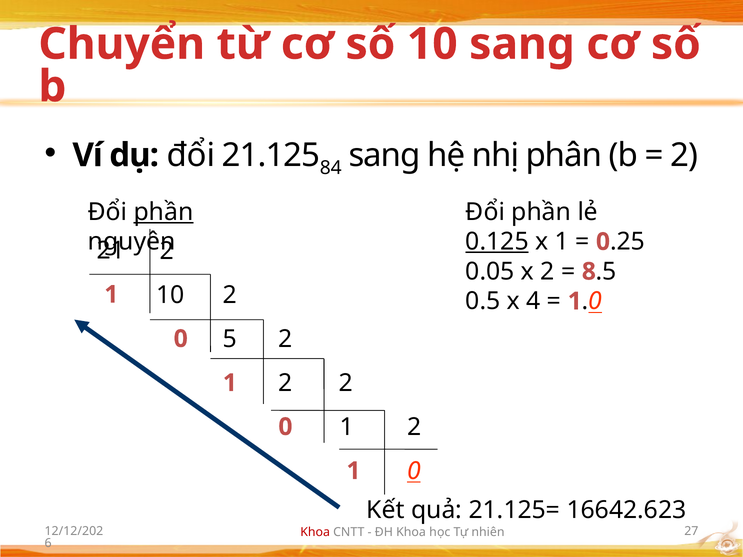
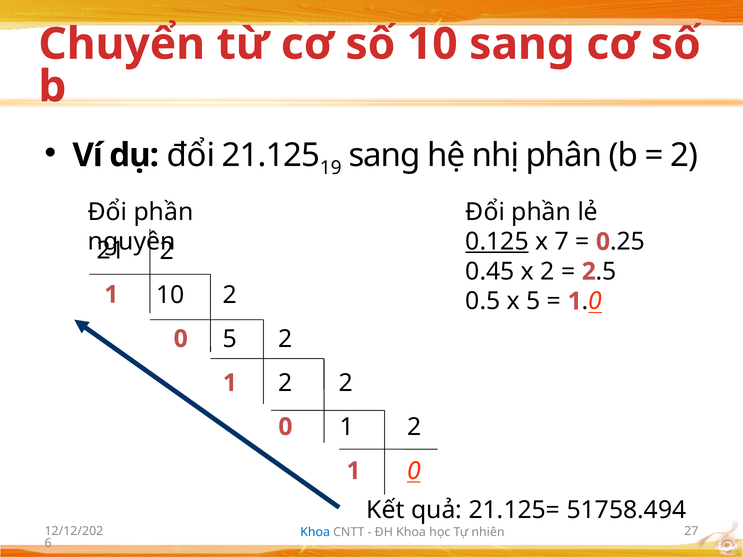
84: 84 -> 19 (331, 168)
phần underline: present -> none (164, 212)
x 1: 1 -> 7 (562, 242)
0.05: 0.05 -> 0.45 (490, 272)
8: 8 -> 2 (589, 272)
x 4: 4 -> 5 (533, 301)
16642.623: 16642.623 -> 51758.494 (627, 510)
Khoa colour: red -> blue (315, 532)
